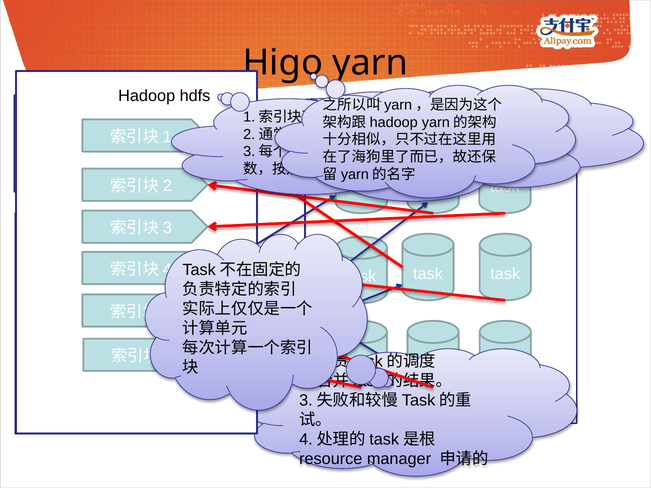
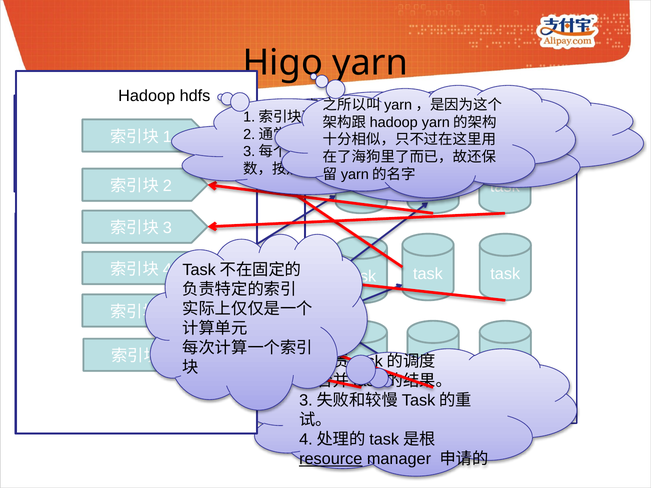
resource underline: none -> present (331, 459)
